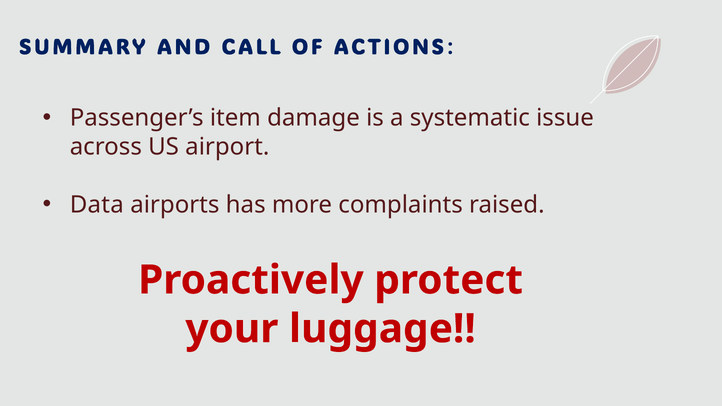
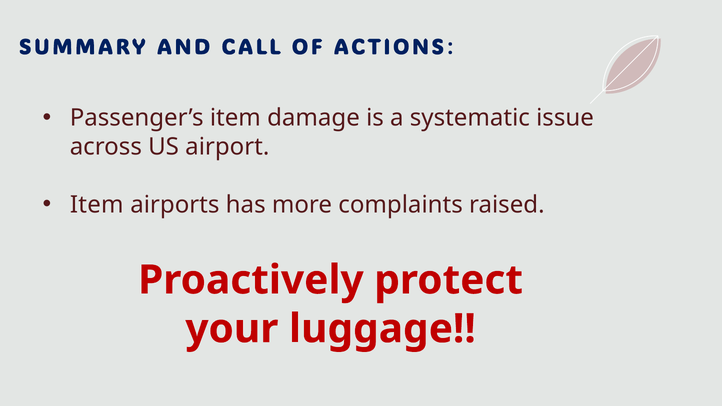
Data: Data -> Item (97, 205)
